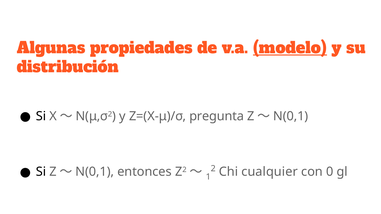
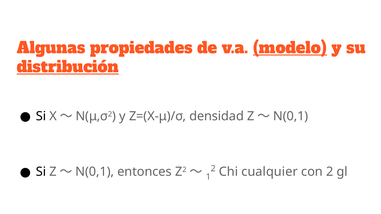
distribución underline: none -> present (68, 67)
pregunta: pregunta -> densidad (217, 116)
con 0: 0 -> 2 (330, 172)
